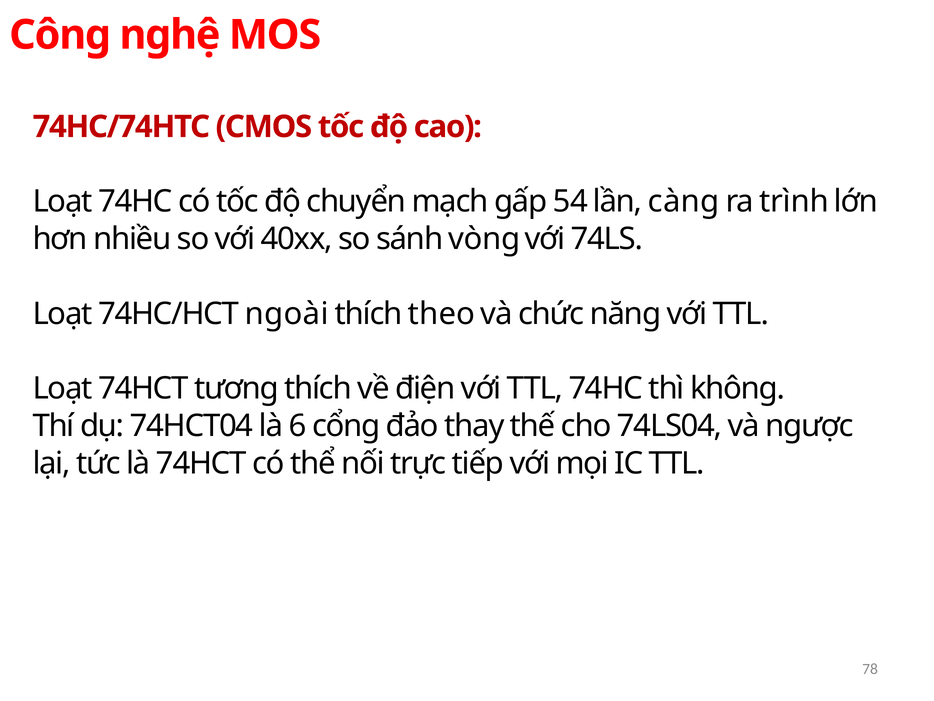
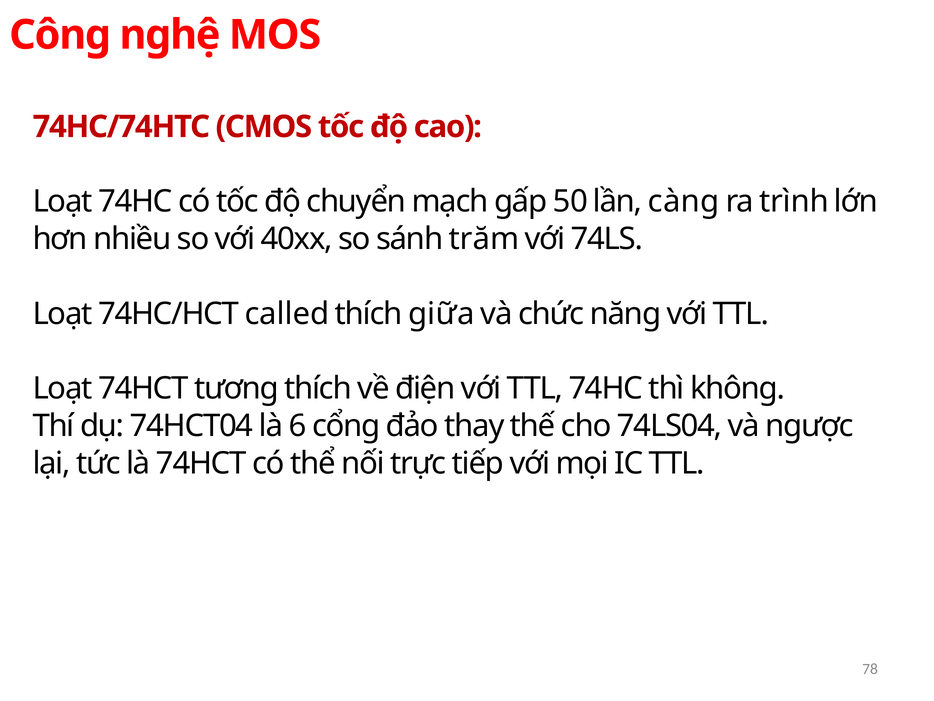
54: 54 -> 50 (570, 201)
vòng: vòng -> trăm (484, 239)
ngoài: ngoài -> called (287, 313)
theo: theo -> giữa (441, 313)
